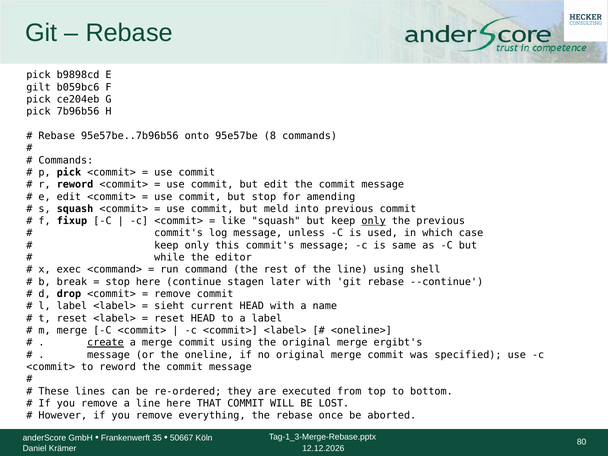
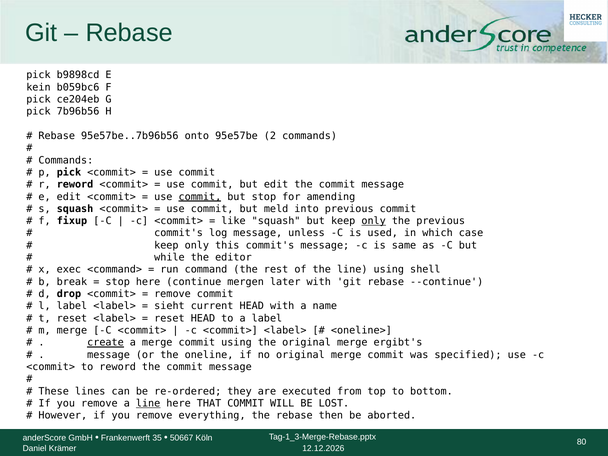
gilt: gilt -> kein (38, 87)
8: 8 -> 2 (270, 136)
commit underline: none -> present (200, 197)
stagen: stagen -> mergen (246, 282)
line underline: none -> present (148, 403)
once: once -> then (331, 416)
